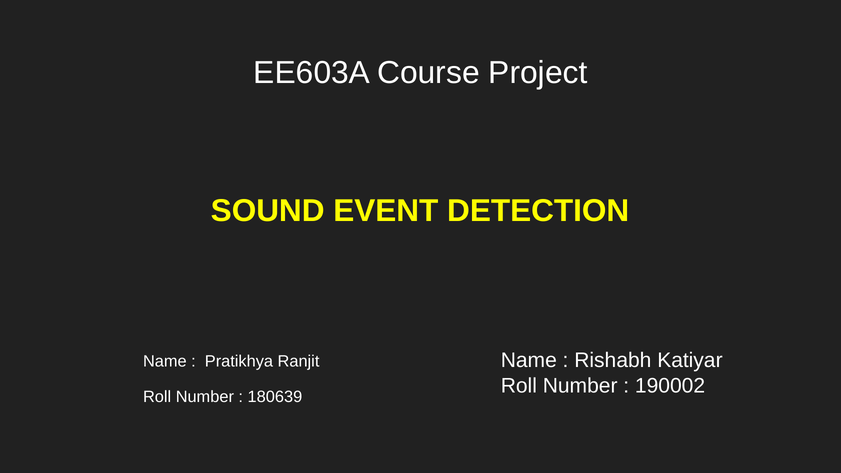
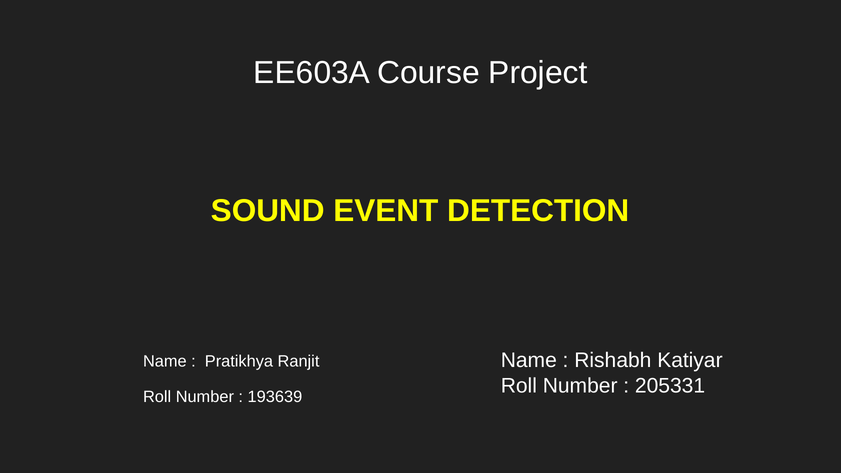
190002: 190002 -> 205331 (670, 386)
180639: 180639 -> 193639 (275, 397)
